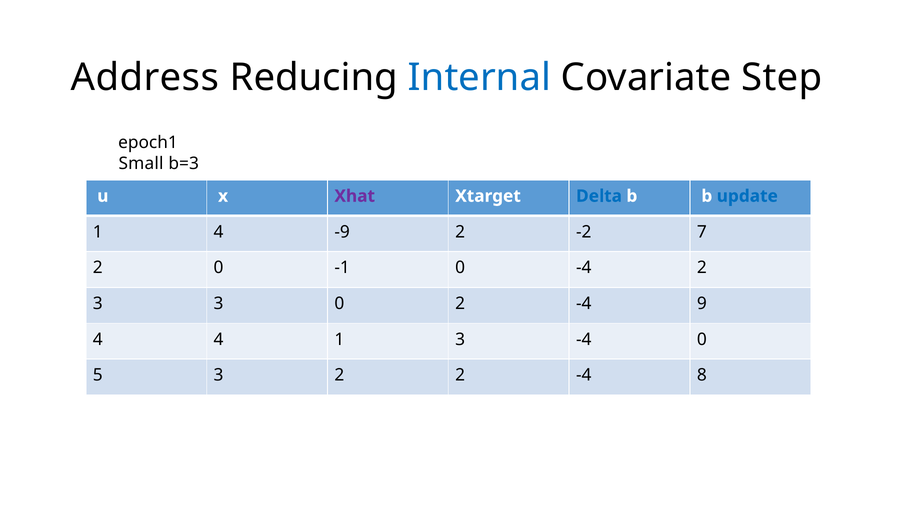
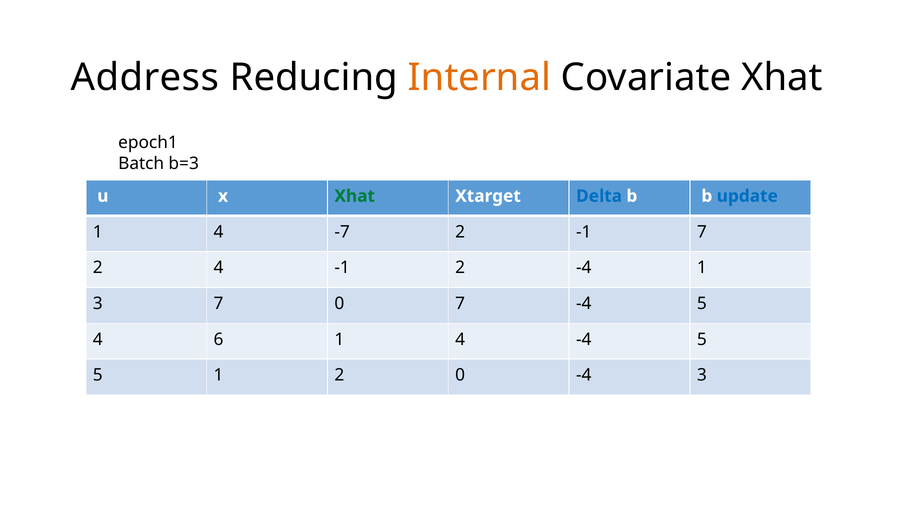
Internal colour: blue -> orange (479, 77)
Covariate Step: Step -> Xhat (782, 77)
Small: Small -> Batch (141, 163)
Xhat colour: purple -> green (355, 196)
-9: -9 -> -7 (342, 232)
2 -2: -2 -> -1 (584, 232)
2 0: 0 -> 4 (219, 268)
-1 0: 0 -> 2 (460, 268)
-4 2: 2 -> 1 (702, 268)
3 3: 3 -> 7 (219, 304)
0 2: 2 -> 7 (460, 304)
9: 9 -> 5 (702, 304)
4 4: 4 -> 6 (219, 339)
3: 3 -> 4 (460, 339)
0: 0 -> 5 (702, 339)
5 3: 3 -> 1 (219, 375)
2 2: 2 -> 0 (460, 375)
-4 8: 8 -> 3 (702, 375)
